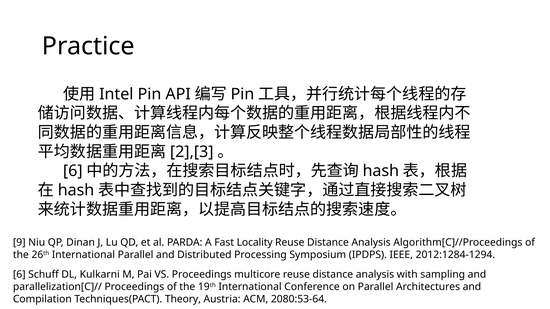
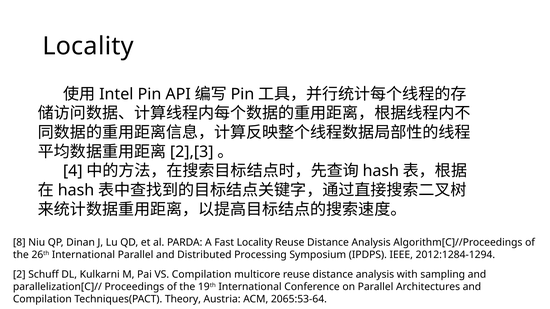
Practice: Practice -> Locality (88, 46)
6: 6 -> 4 (73, 171)
9: 9 -> 8 (19, 243)
6: 6 -> 2 (19, 275)
VS Proceedings: Proceedings -> Compilation (202, 275)
2080:53-64: 2080:53-64 -> 2065:53-64 (299, 300)
